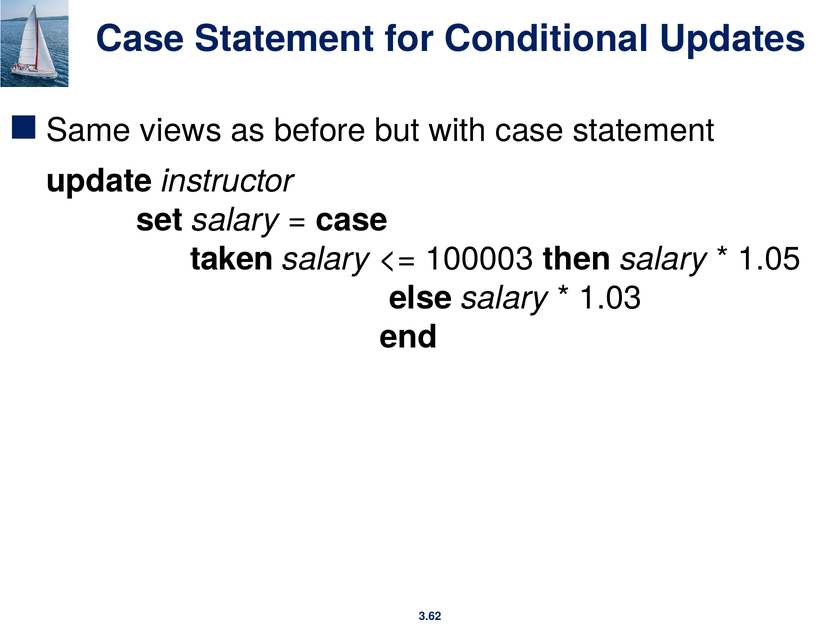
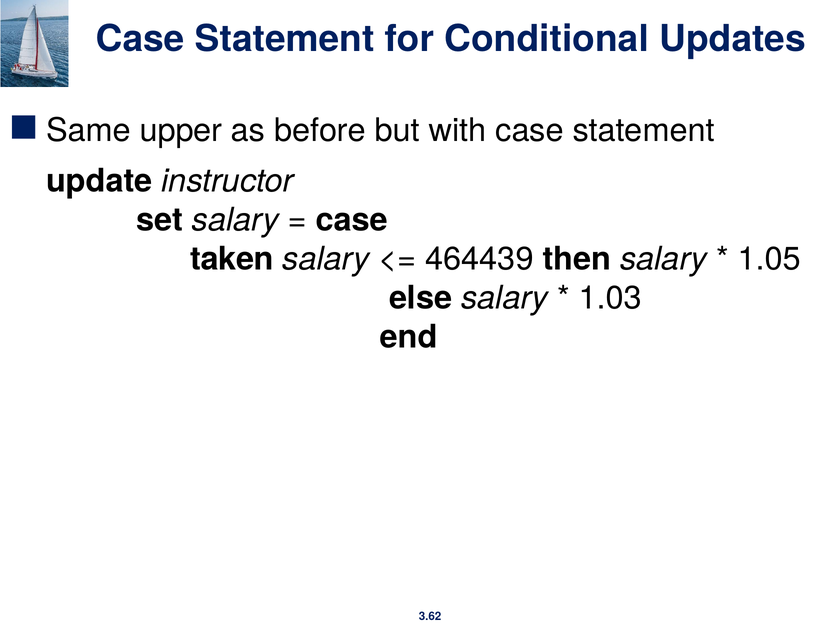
views: views -> upper (181, 131)
100003: 100003 -> 464439 (479, 259)
